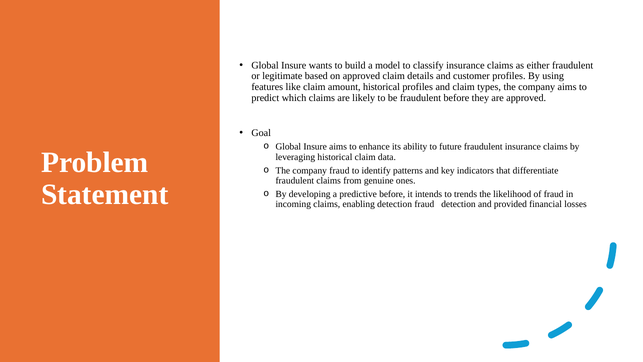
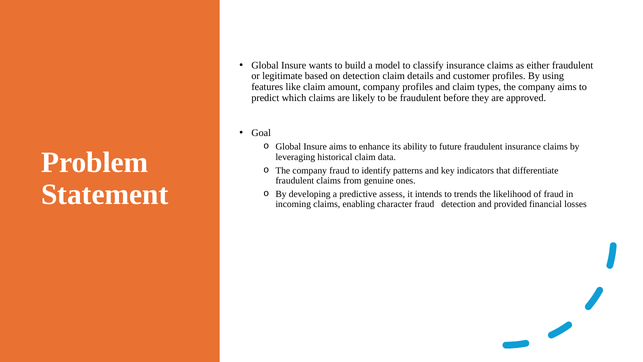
on approved: approved -> detection (361, 76)
amount historical: historical -> company (381, 87)
predictive before: before -> assess (392, 194)
enabling detection: detection -> character (395, 204)
